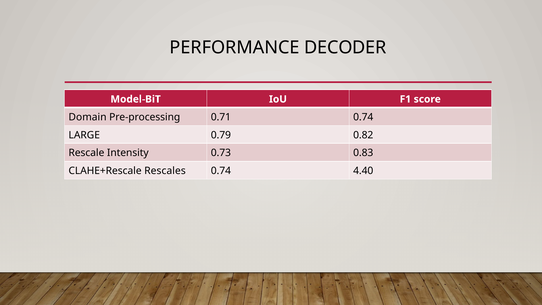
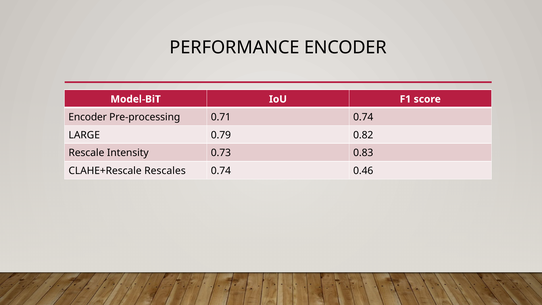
PERFORMANCE DECODER: DECODER -> ENCODER (345, 47)
Domain: Domain -> Encoder (88, 117)
4.40: 4.40 -> 0.46 (363, 171)
